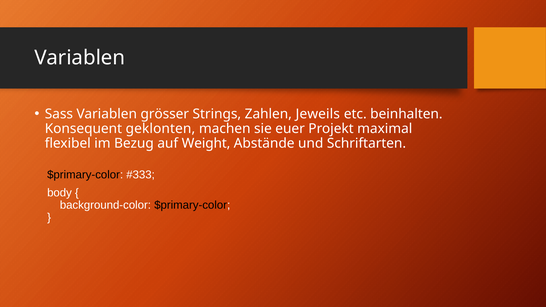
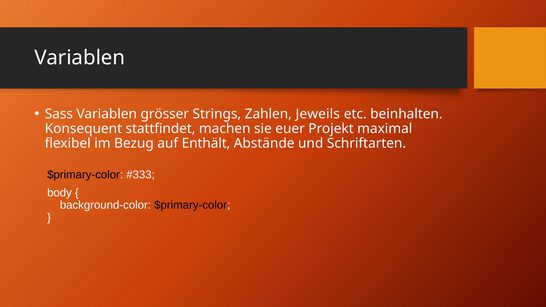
geklonten: geklonten -> stattfindet (161, 129)
Weight: Weight -> Enthält (206, 143)
